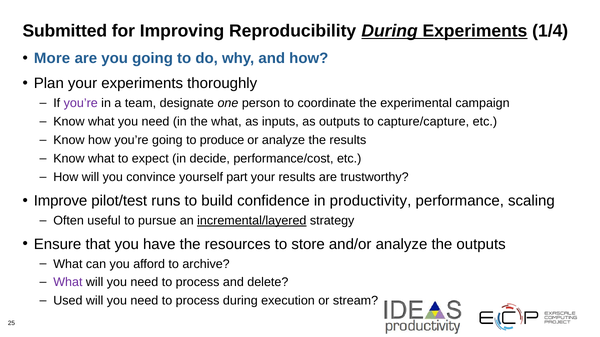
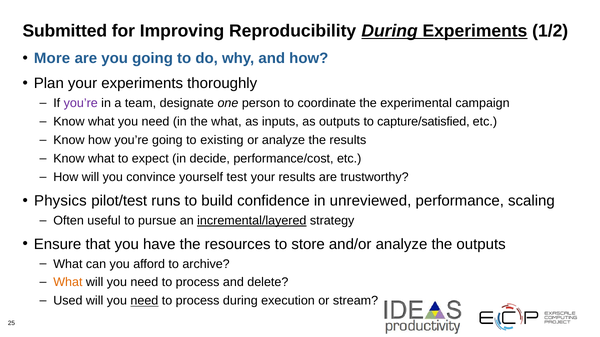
1/4: 1/4 -> 1/2 (550, 31)
capture/capture: capture/capture -> capture/satisfied (423, 122)
produce: produce -> existing (222, 140)
part: part -> test (237, 177)
Improve: Improve -> Physics (60, 201)
productivity: productivity -> unreviewed (371, 201)
What colour: purple -> orange (68, 283)
need underline: none -> present (144, 301)
